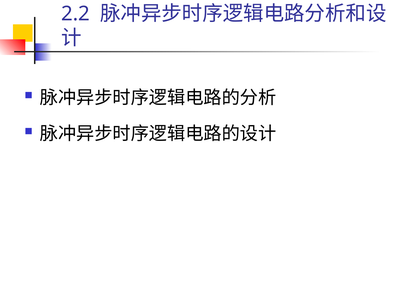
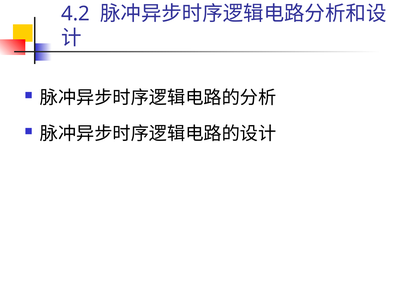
2.2: 2.2 -> 4.2 (76, 14)
